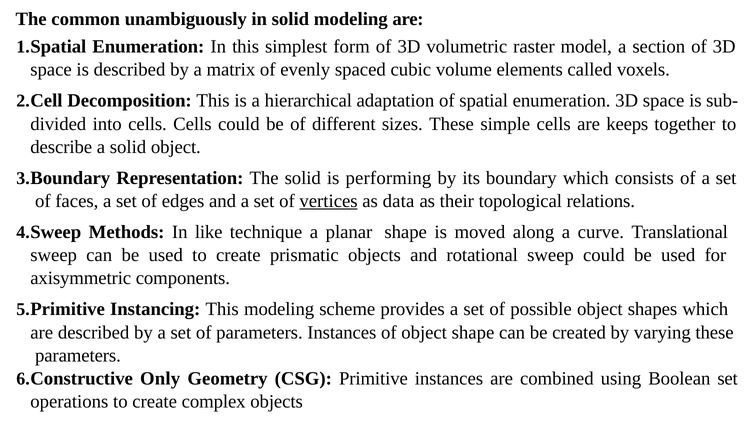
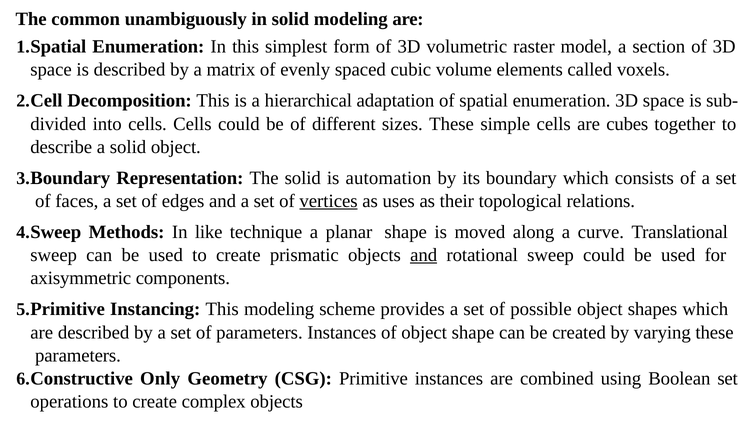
keeps: keeps -> cubes (627, 124)
performing: performing -> automation (388, 178)
data: data -> uses (399, 201)
and underline: none -> present (424, 255)
